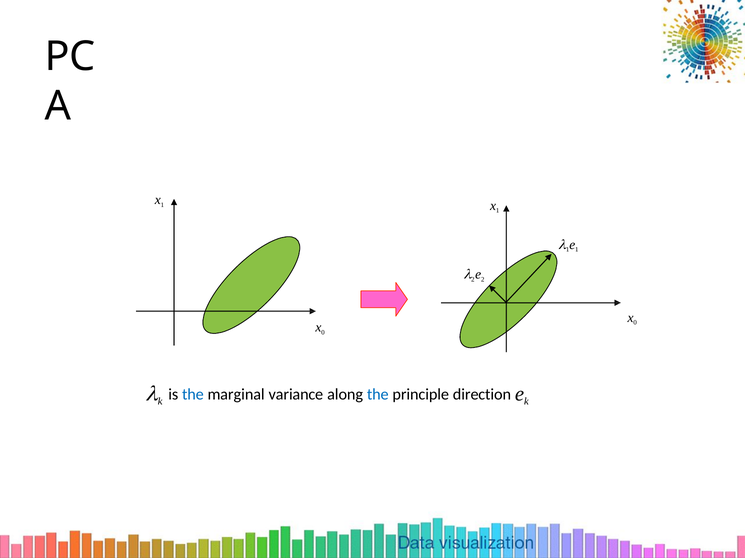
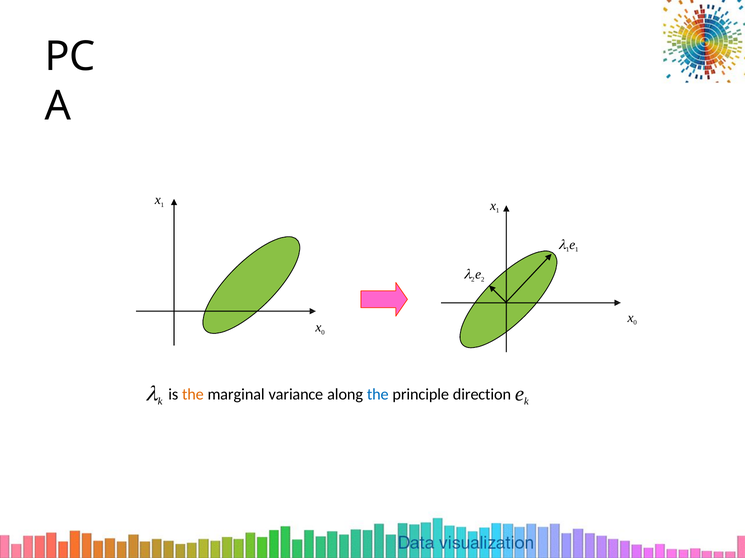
the colour: blue -> orange (193, 395)
